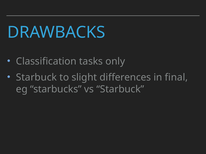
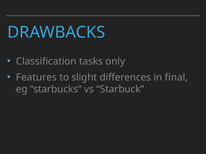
Starbuck: Starbuck -> Features (36, 78)
